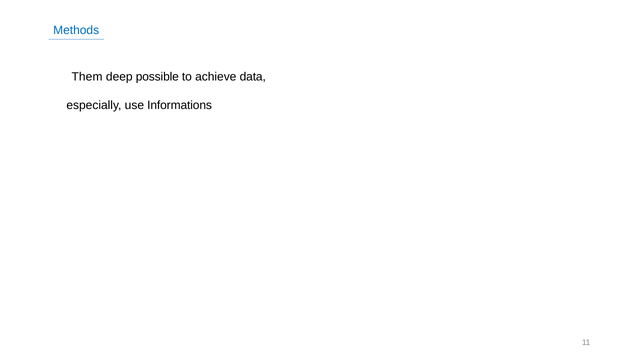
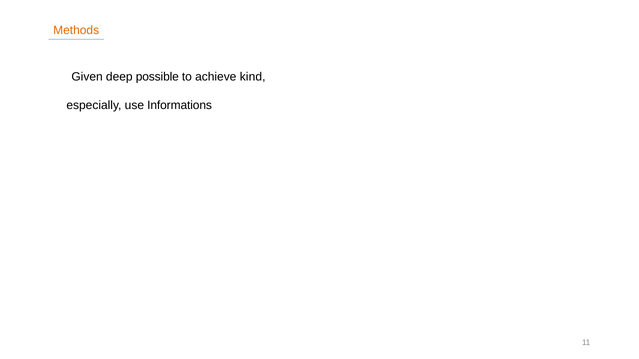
Methods colour: blue -> orange (76, 30)
Them: Them -> Given (87, 77)
data: data -> kind (253, 77)
